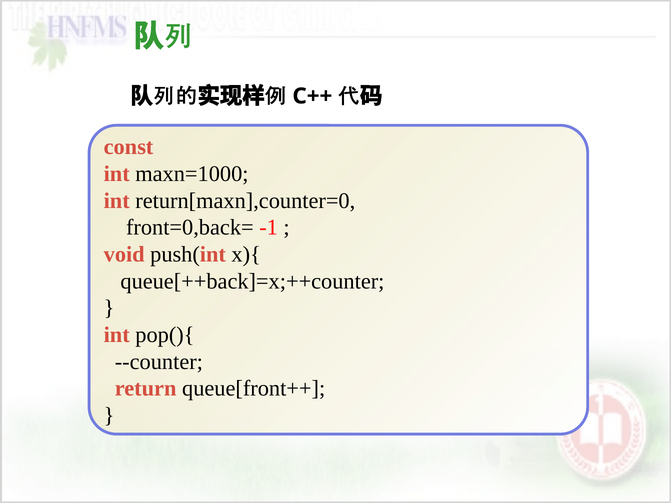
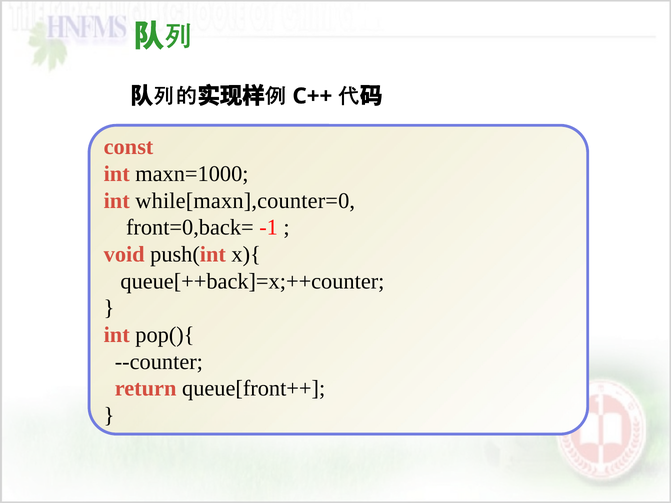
return[maxn],counter=0: return[maxn],counter=0 -> while[maxn],counter=0 (245, 201)
